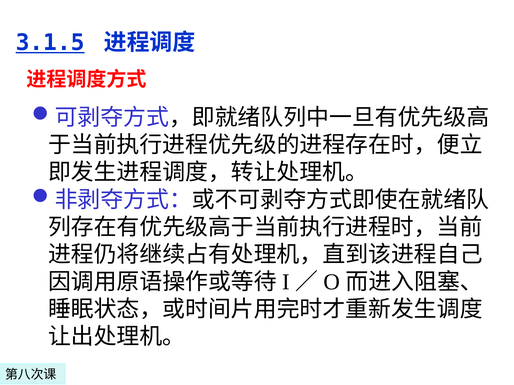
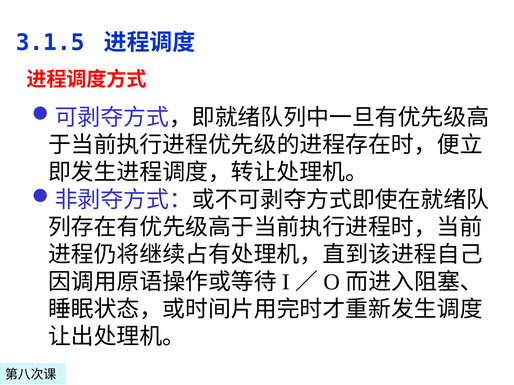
3.1.5 underline: present -> none (50, 43)
